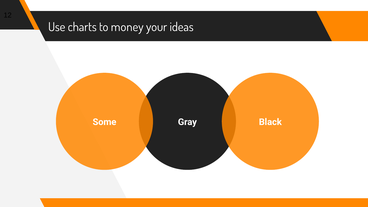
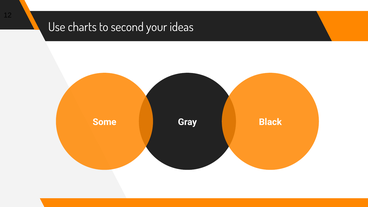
money: money -> second (127, 27)
